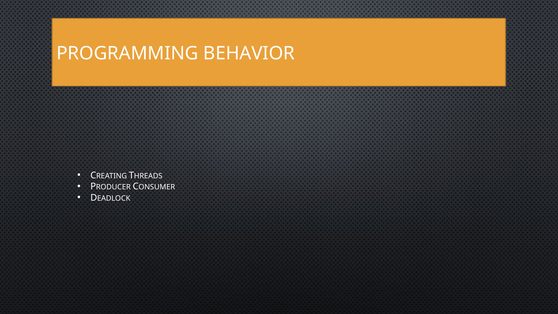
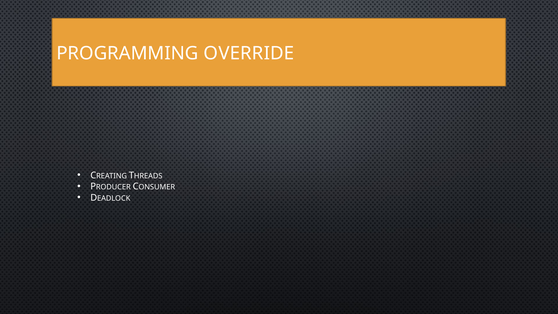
BEHAVIOR: BEHAVIOR -> OVERRIDE (249, 53)
